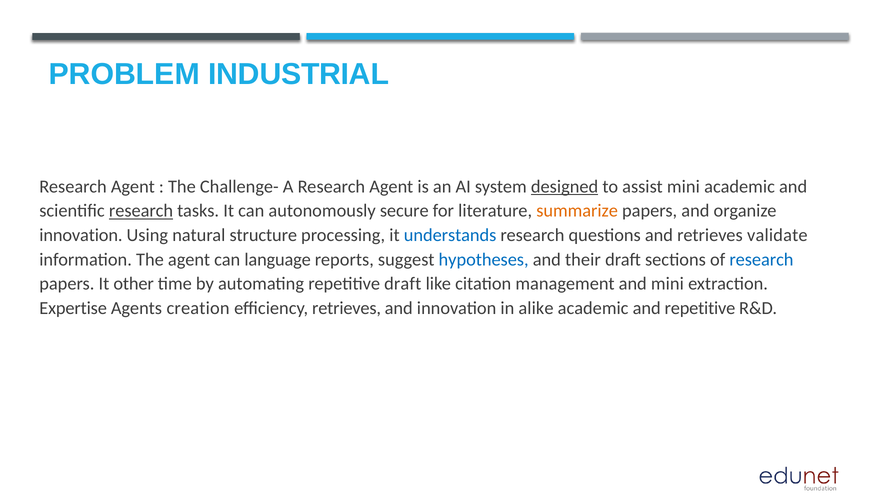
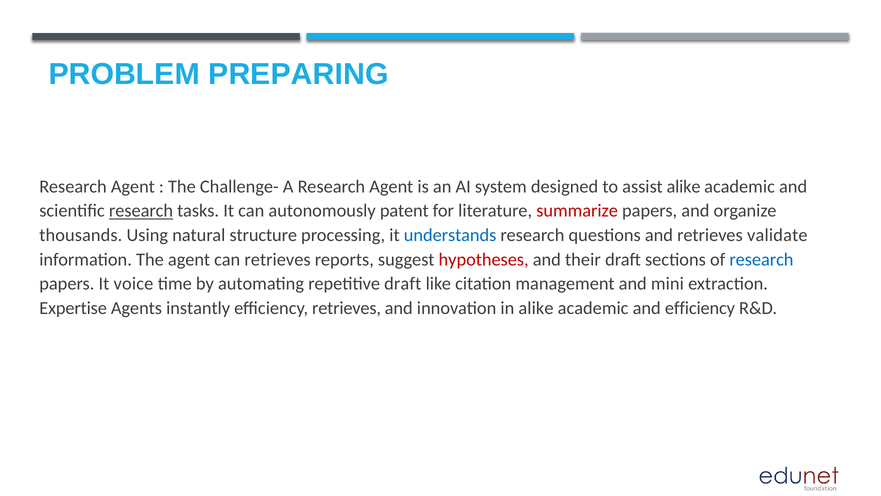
INDUSTRIAL: INDUSTRIAL -> PREPARING (298, 74)
designed underline: present -> none (565, 186)
assist mini: mini -> alike (684, 186)
secure: secure -> patent (404, 211)
summarize colour: orange -> red (577, 211)
innovation: innovation -> thousands (81, 235)
can language: language -> retrieves (278, 259)
hypotheses colour: blue -> red (484, 259)
other: other -> voice (133, 283)
creation: creation -> instantly (198, 308)
and repetitive: repetitive -> efficiency (700, 308)
